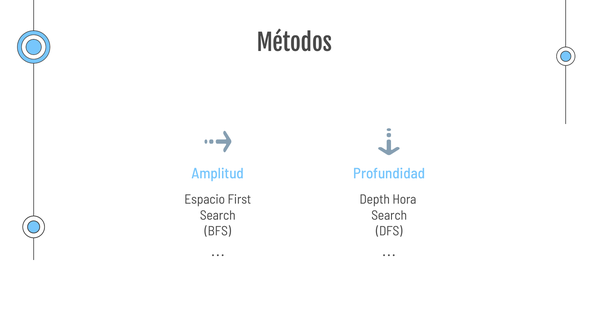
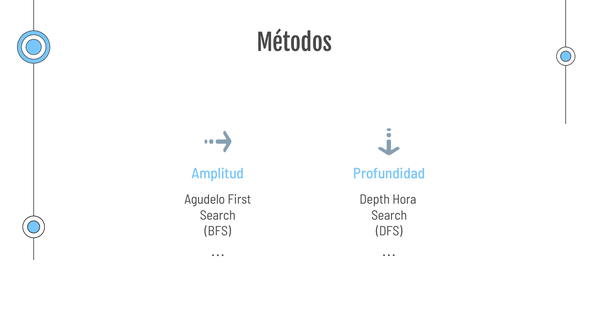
Espacio: Espacio -> Agudelo (205, 199)
